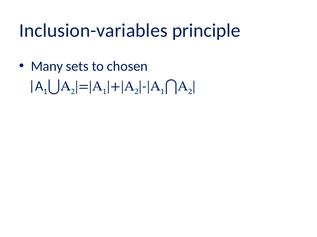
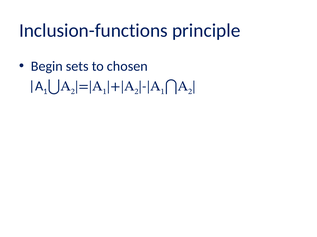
Inclusion-variables: Inclusion-variables -> Inclusion-functions (93, 31)
Many: Many -> Begin (47, 67)
